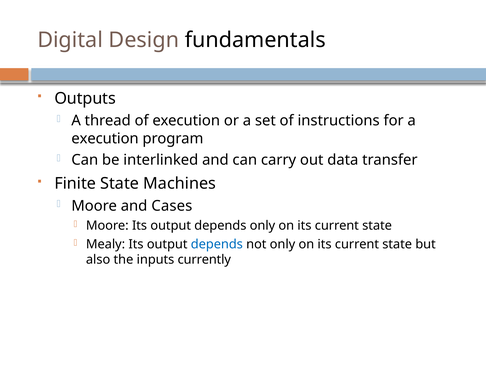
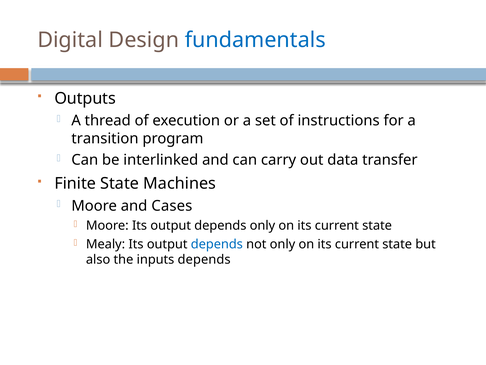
fundamentals colour: black -> blue (255, 40)
execution: execution -> transition (105, 138)
inputs currently: currently -> depends (204, 259)
